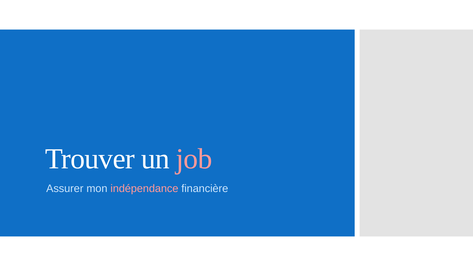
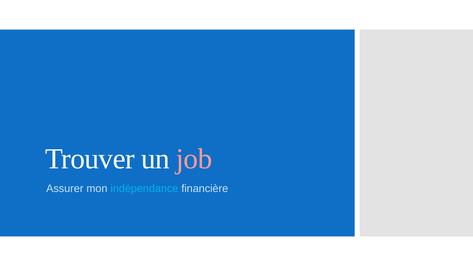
indépendance colour: pink -> light blue (144, 189)
